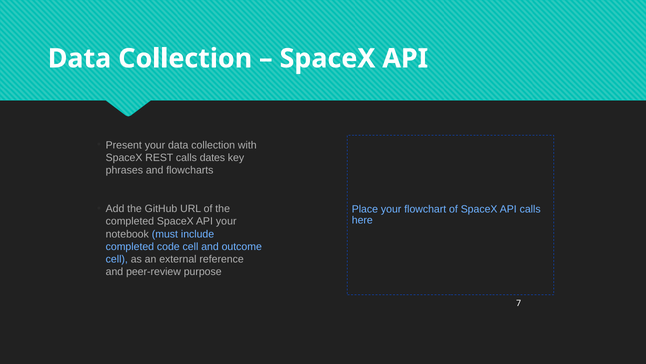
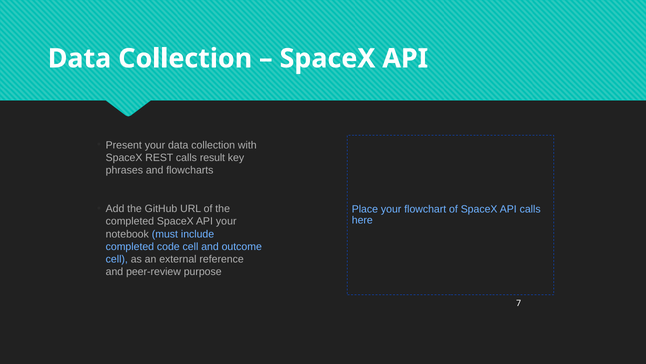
dates: dates -> result (212, 157)
